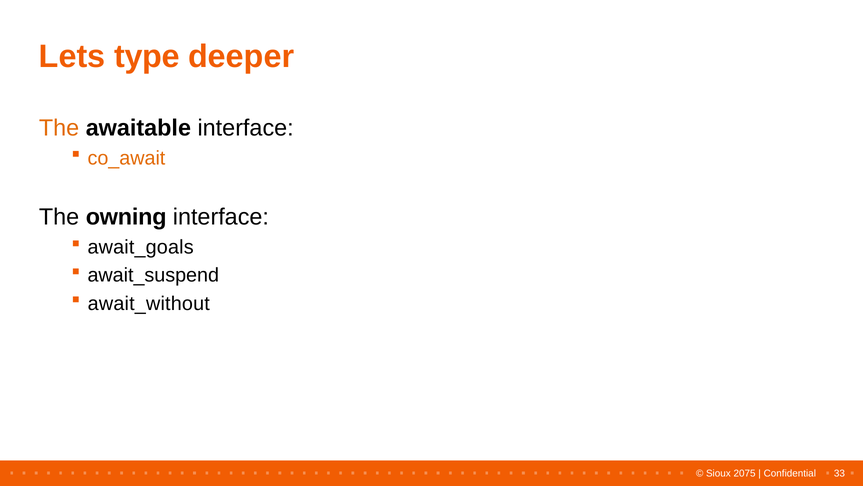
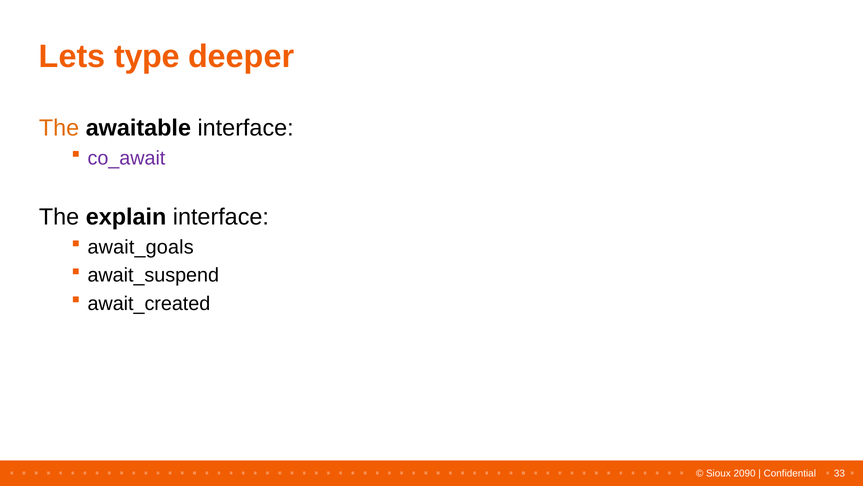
co_await colour: orange -> purple (126, 158)
owning: owning -> explain (126, 217)
await_without: await_without -> await_created (149, 303)
2075: 2075 -> 2090 (745, 473)
